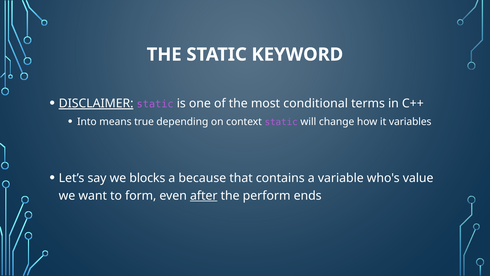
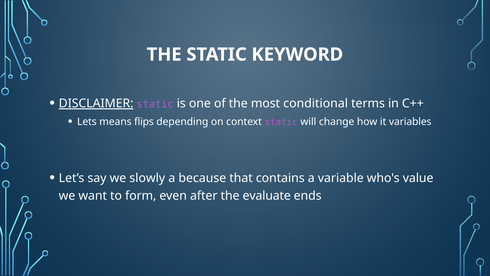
Into: Into -> Lets (87, 122)
true: true -> flips (144, 122)
blocks: blocks -> slowly (147, 178)
after underline: present -> none (204, 196)
perform: perform -> evaluate (267, 196)
